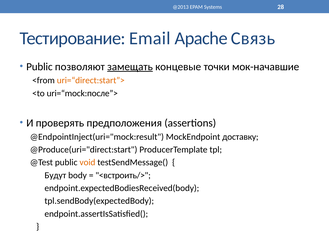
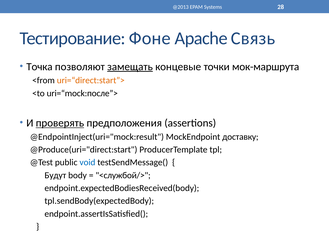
Email: Email -> Фоне (150, 38)
Public: Public -> Точка (39, 67)
мок-начавшие: мок-начавшие -> мок-маршрута (266, 67)
проверять underline: none -> present (60, 123)
void colour: orange -> blue (87, 162)
<встроить/>: <встроить/> -> <службой/> (123, 175)
